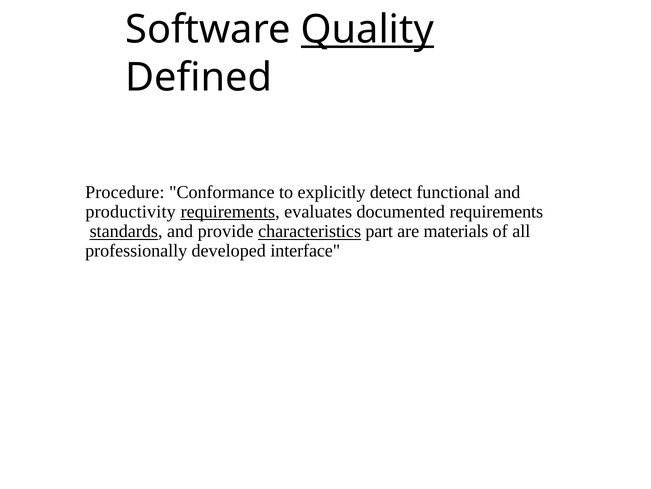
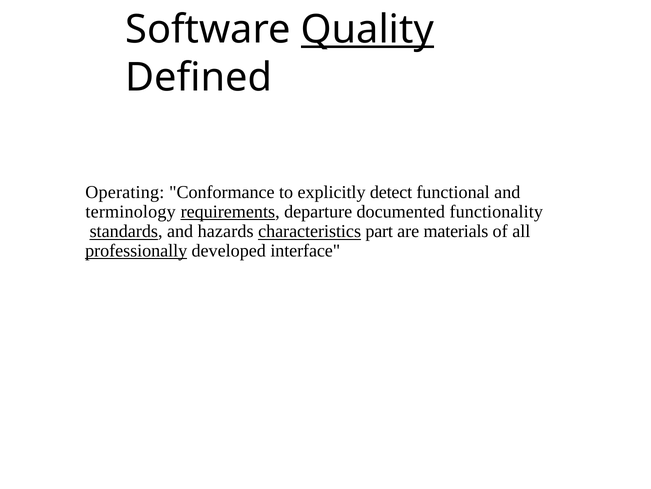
Procedure: Procedure -> Operating (125, 192)
productivity: productivity -> terminology (131, 211)
evaluates: evaluates -> departure (318, 211)
documented requirements: requirements -> functionality (496, 211)
provide: provide -> hazards (226, 231)
professionally underline: none -> present (136, 250)
